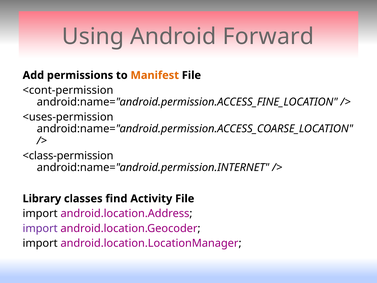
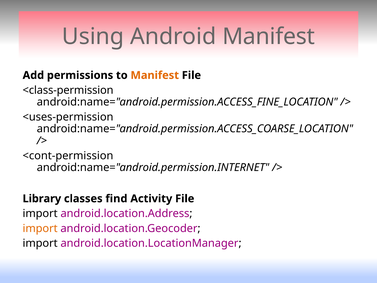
Android Forward: Forward -> Manifest (269, 36)
<cont-permission: <cont-permission -> <class-permission (68, 90)
<class-permission: <class-permission -> <cont-permission (68, 156)
import colour: purple -> orange (40, 228)
